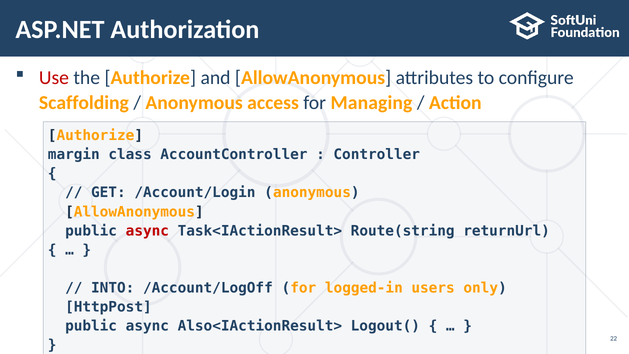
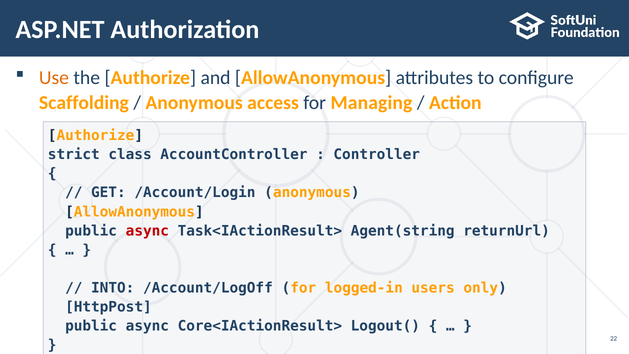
Use colour: red -> orange (54, 78)
margin: margin -> strict (74, 155)
Route(string: Route(string -> Agent(string (403, 231)
Also<IActionResult>: Also<IActionResult> -> Core<IActionResult> (260, 326)
